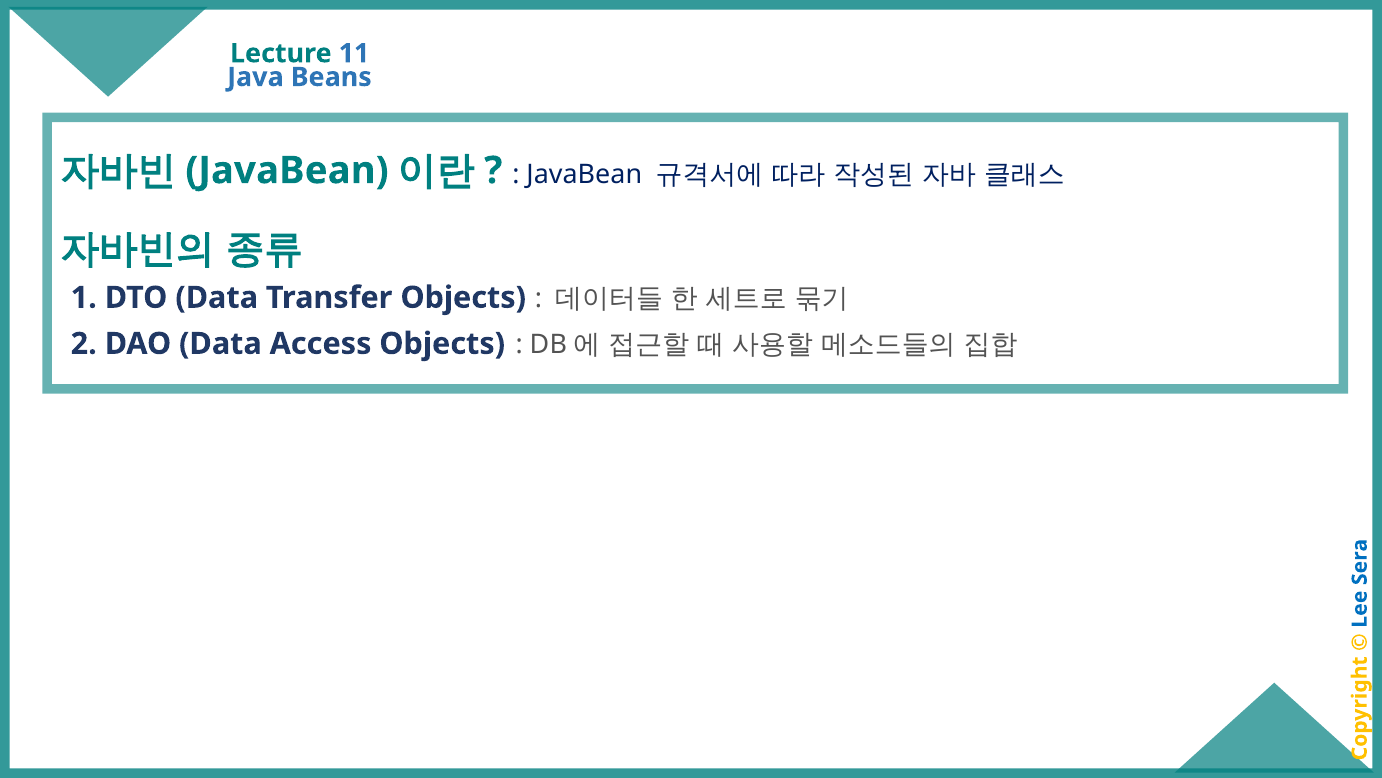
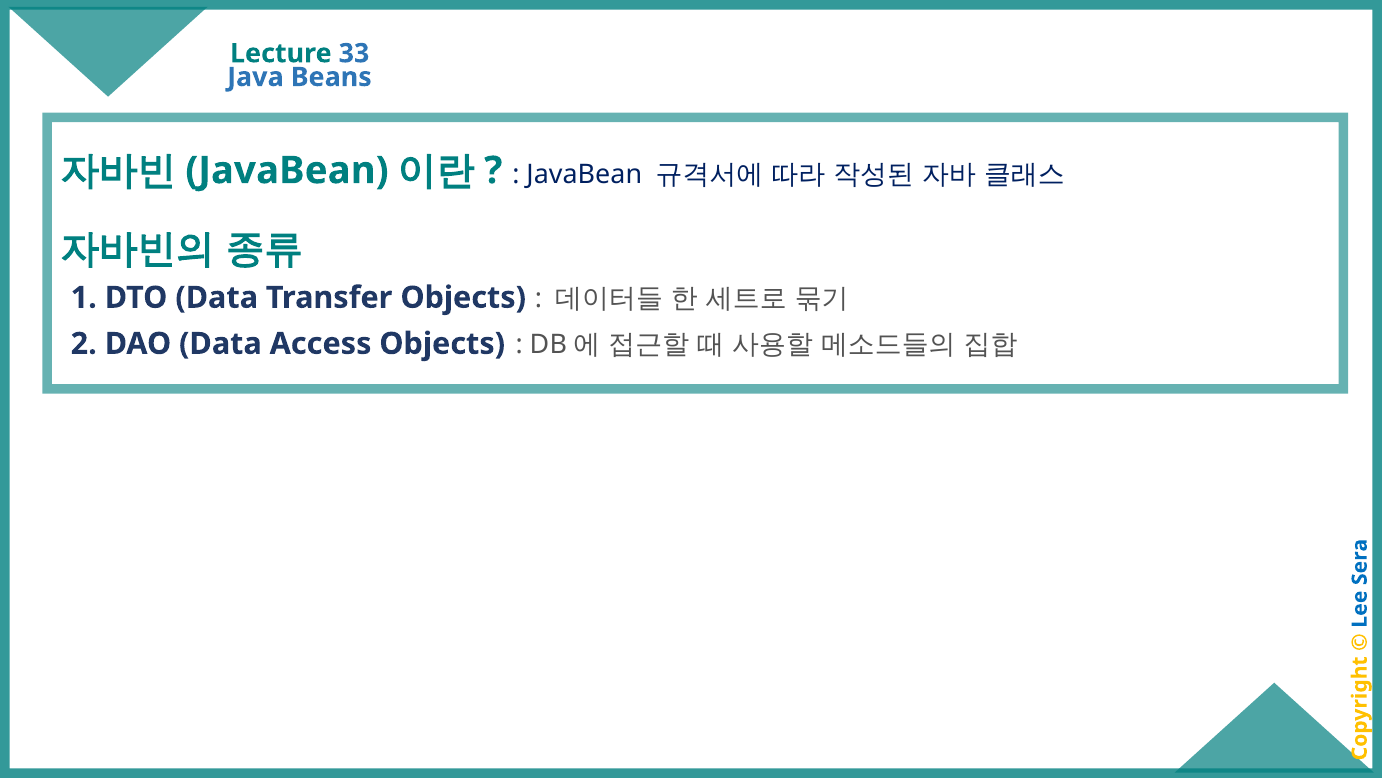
11: 11 -> 33 (354, 53)
